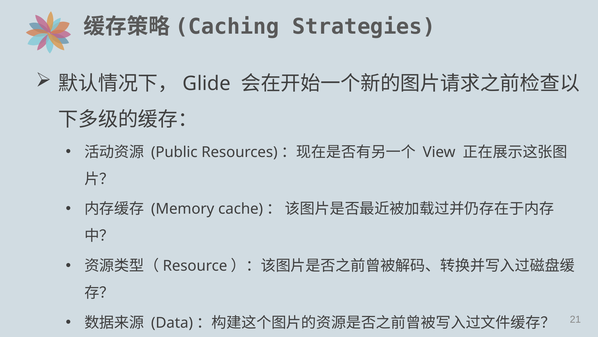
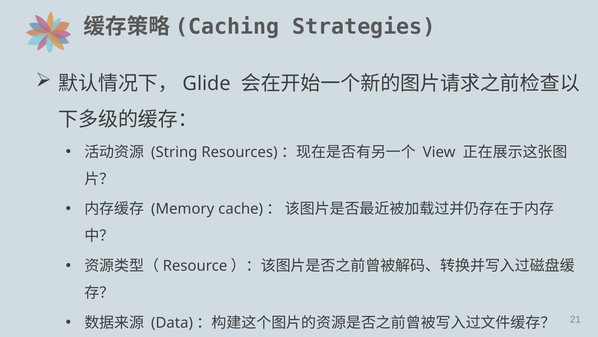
Public: Public -> String (174, 152)
